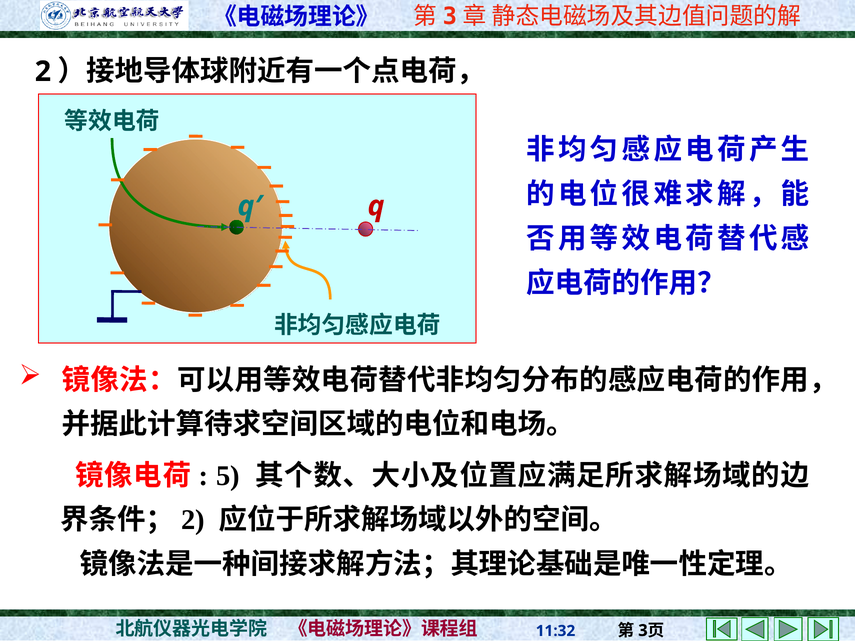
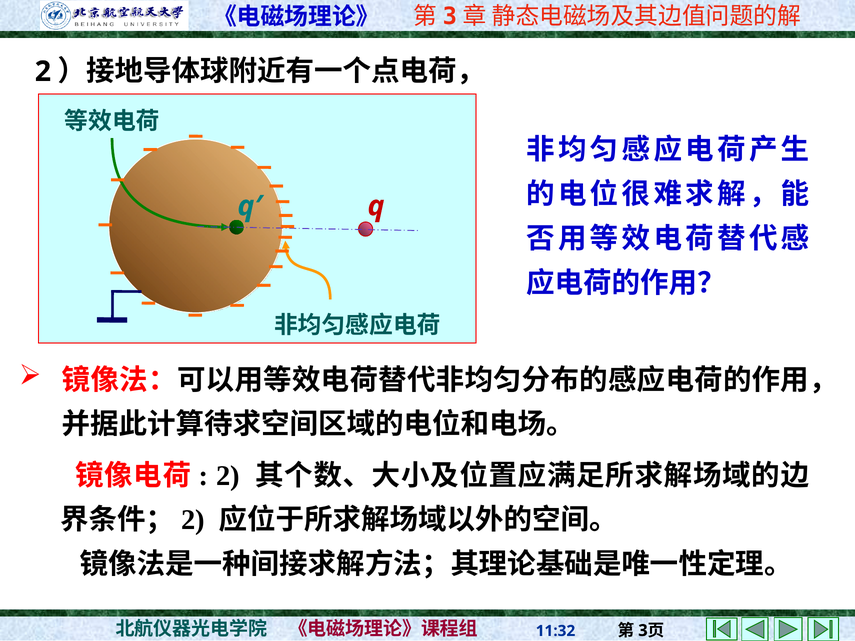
5: 5 -> 2 (228, 476)
